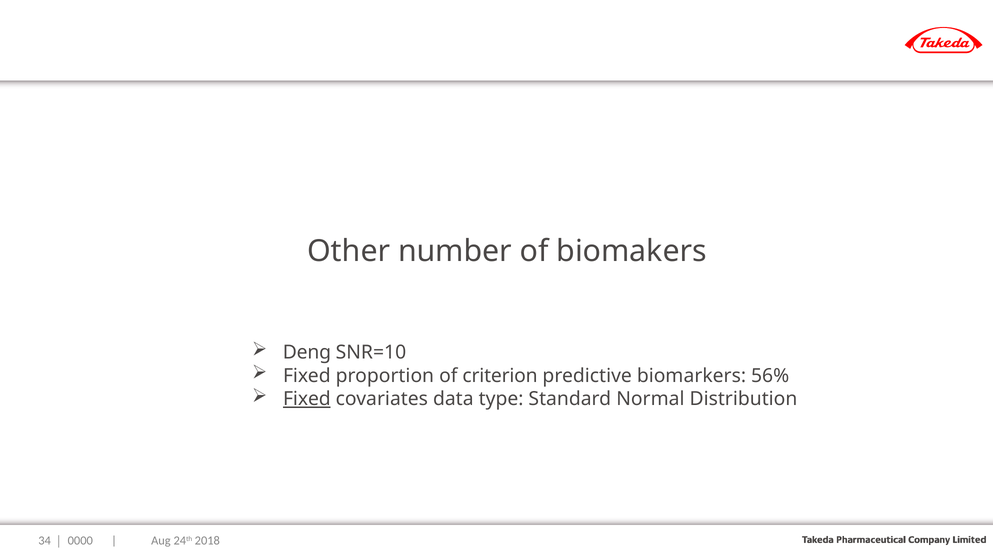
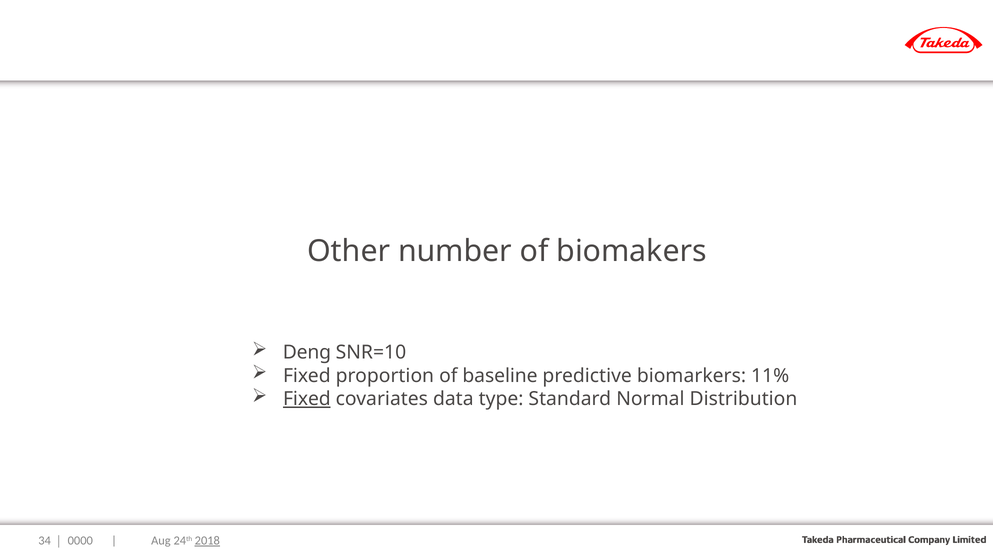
criterion: criterion -> baseline (500, 376)
56%: 56% -> 11% (770, 376)
2018 underline: none -> present (207, 540)
